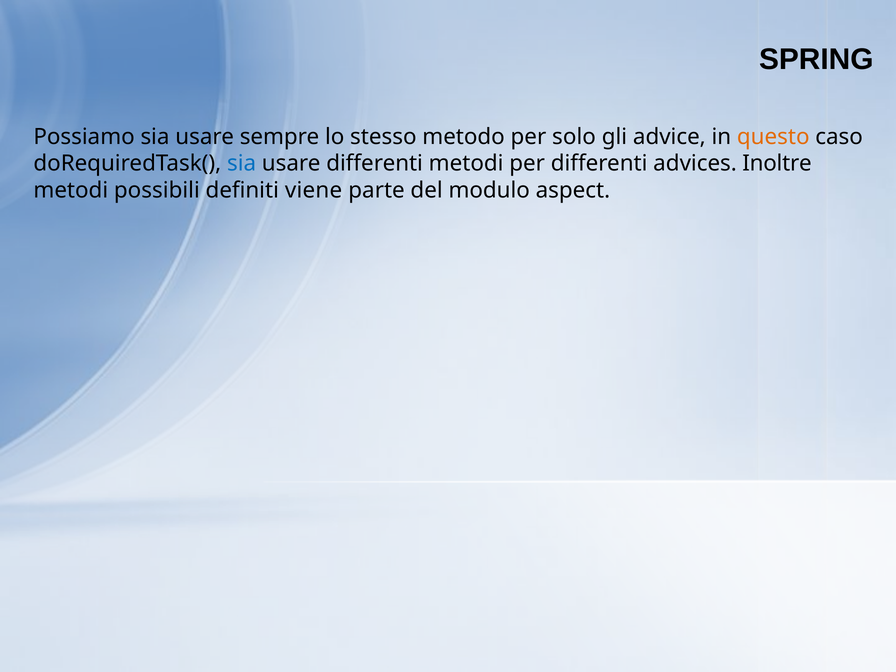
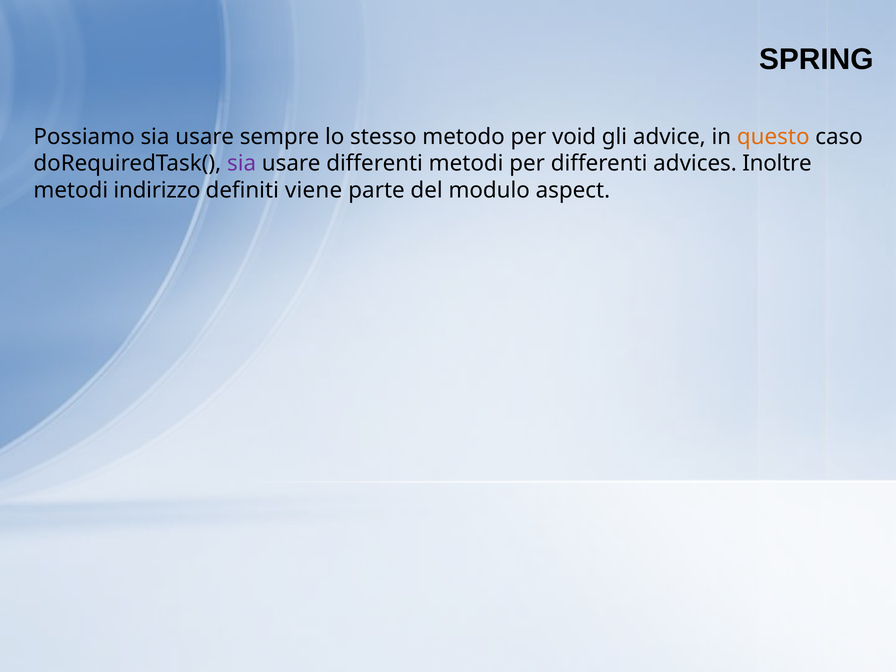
solo: solo -> void (574, 137)
sia colour: blue -> purple (242, 164)
possibili: possibili -> indirizzo (157, 190)
